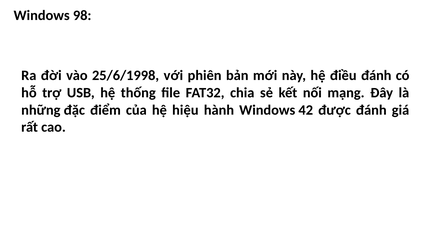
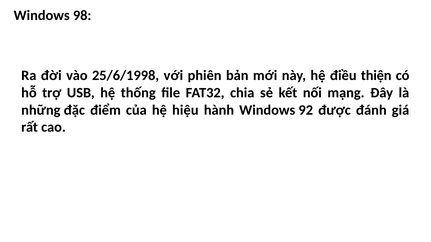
điều đánh: đánh -> thiện (376, 76)
42: 42 -> 92 (306, 110)
